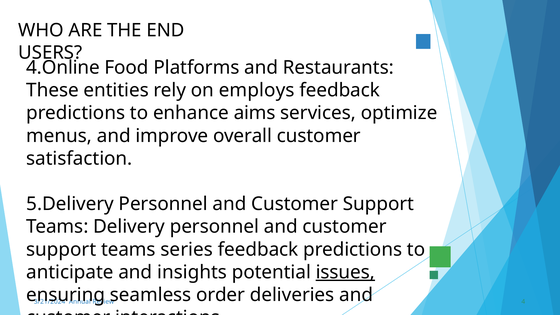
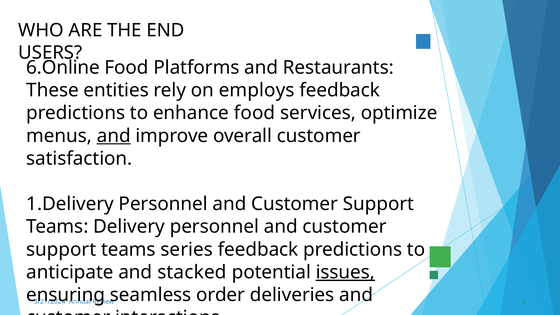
4.Online: 4.Online -> 6.Online (63, 68)
enhance aims: aims -> food (255, 113)
and underline: none -> present (114, 136)
5.Delivery: 5.Delivery -> 1.Delivery (70, 204)
insights: insights -> stacked (192, 272)
